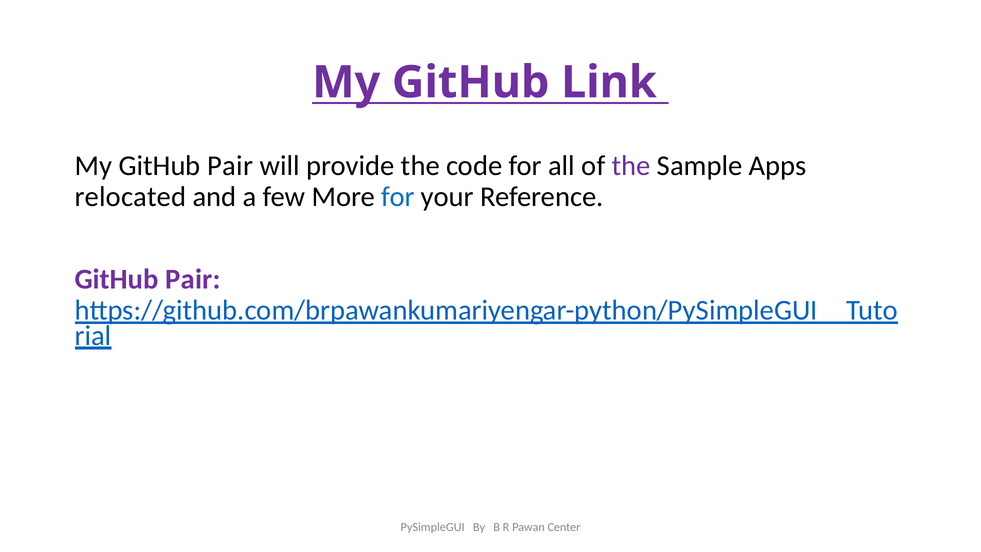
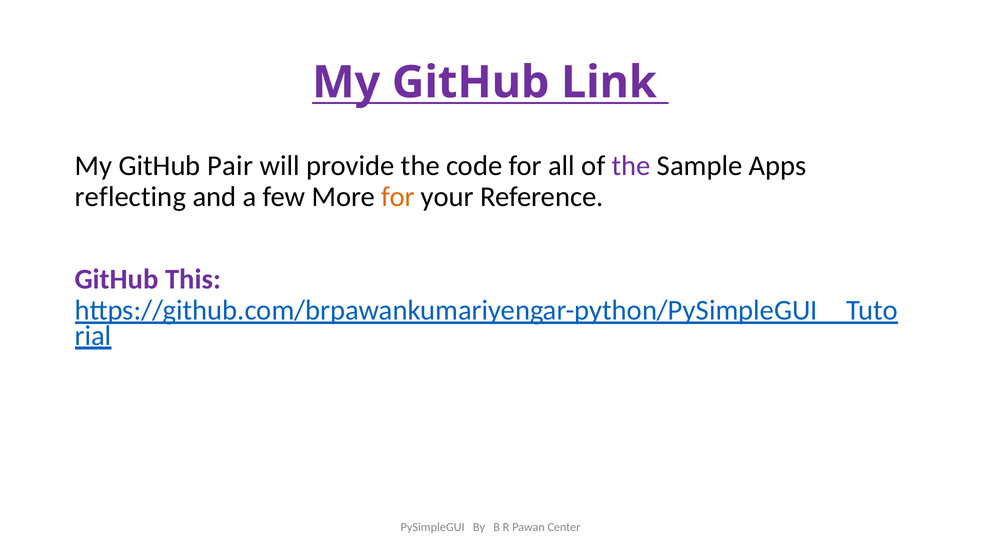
relocated: relocated -> reflecting (130, 197)
for colour: blue -> orange (398, 197)
Pair: Pair -> This (193, 279)
